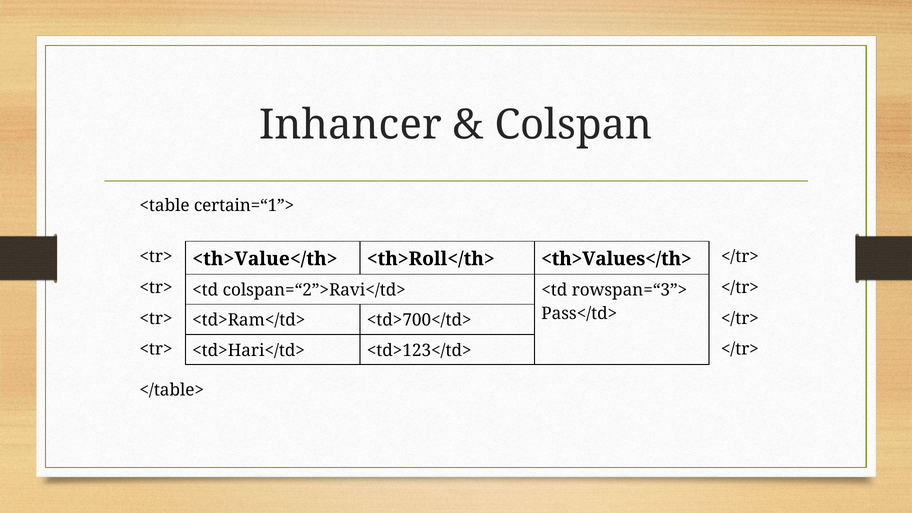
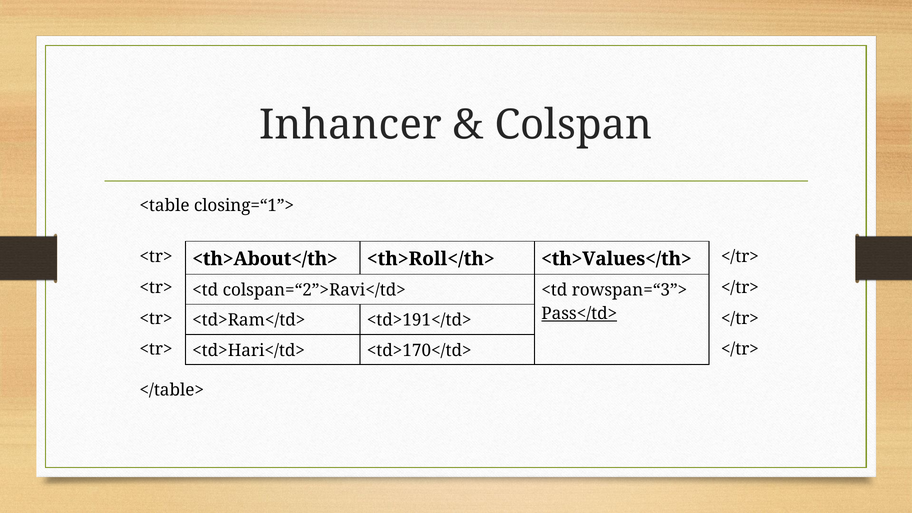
certain=“1”>: certain=“1”> -> closing=“1”> (244, 206)
<th>Value</th>: <th>Value</th> -> <th>About</th> (265, 259)
Pass</td> underline: none -> present (579, 313)
<td>700</td>: <td>700</td> -> <td>191</td> (419, 320)
<td>123</td>: <td>123</td> -> <td>170</td> (419, 350)
